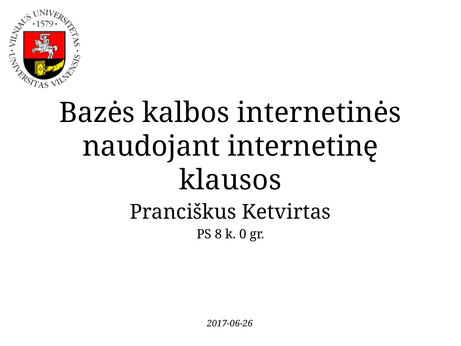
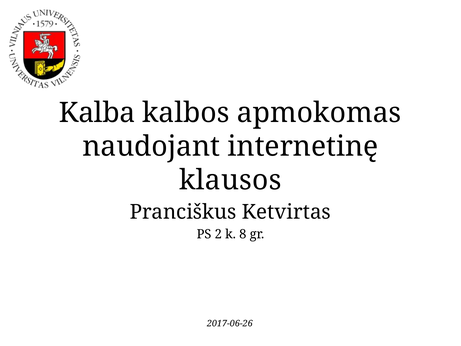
Bazės: Bazės -> Kalba (97, 113)
internetinės: internetinės -> apmokomas (319, 113)
8: 8 -> 2 (218, 234)
0: 0 -> 8 (243, 234)
